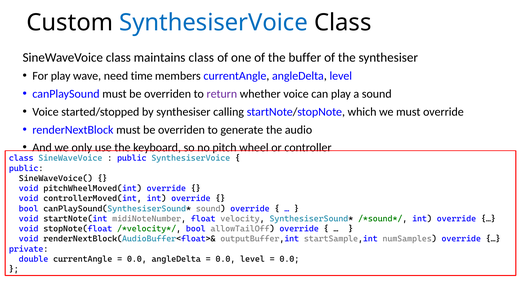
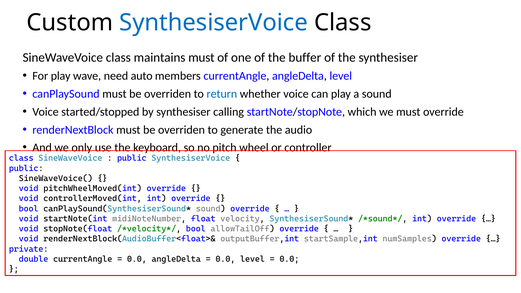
maintains class: class -> must (201, 58)
time: time -> auto (142, 76)
return colour: purple -> blue (222, 94)
